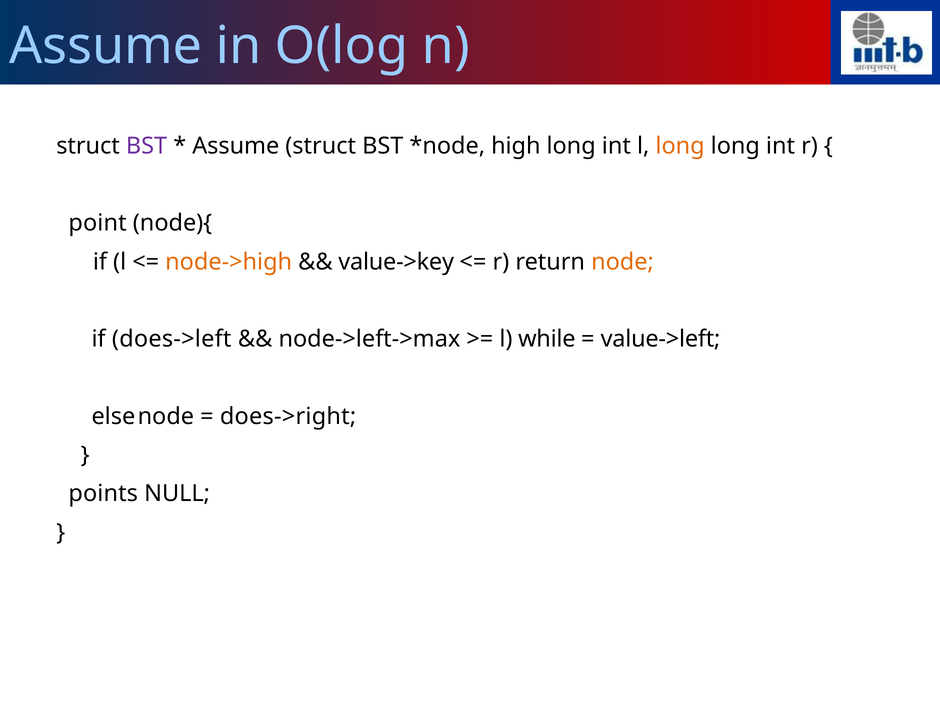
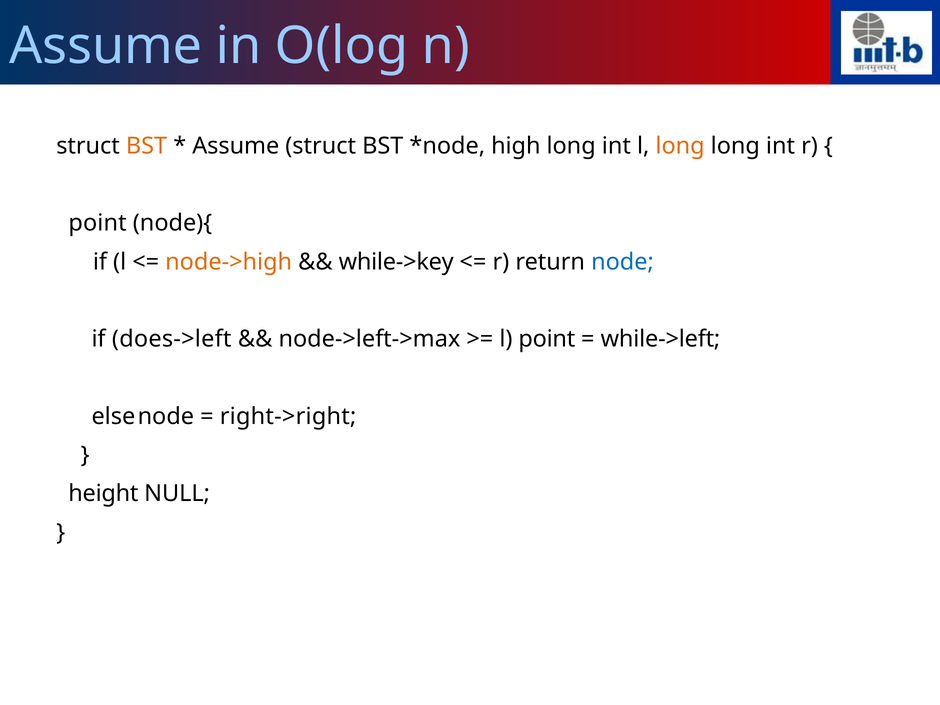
BST colour: purple -> orange (147, 146)
value->key: value->key -> while->key (396, 262)
node colour: orange -> blue (622, 262)
l while: while -> point (547, 339)
value->left: value->left -> while->left (660, 339)
does->right: does->right -> right->right (288, 416)
points: points -> height (103, 494)
